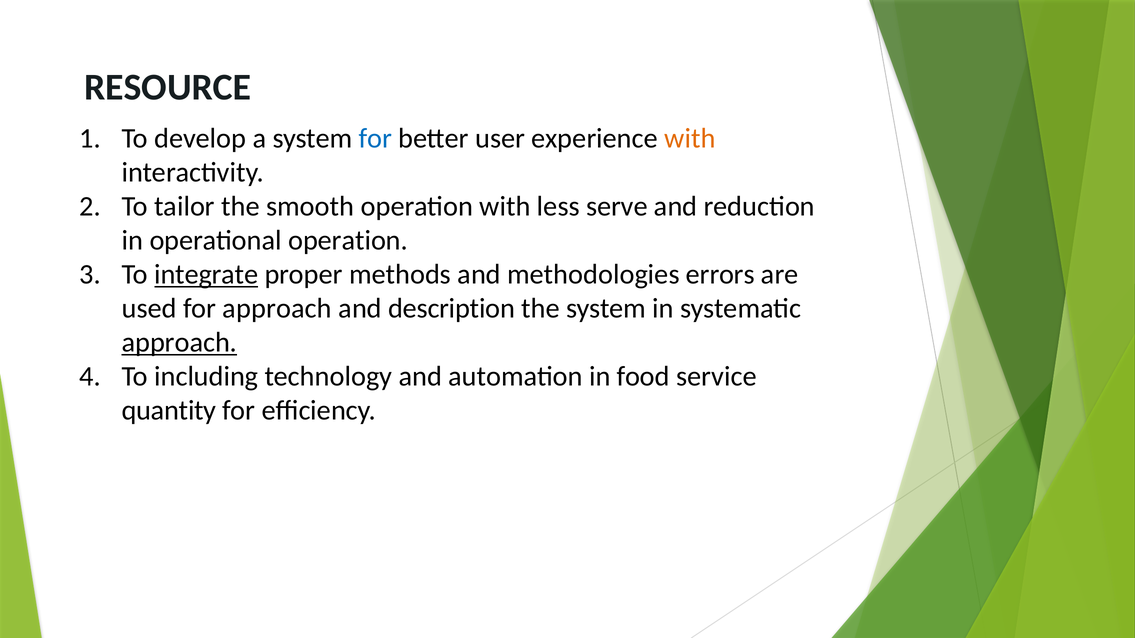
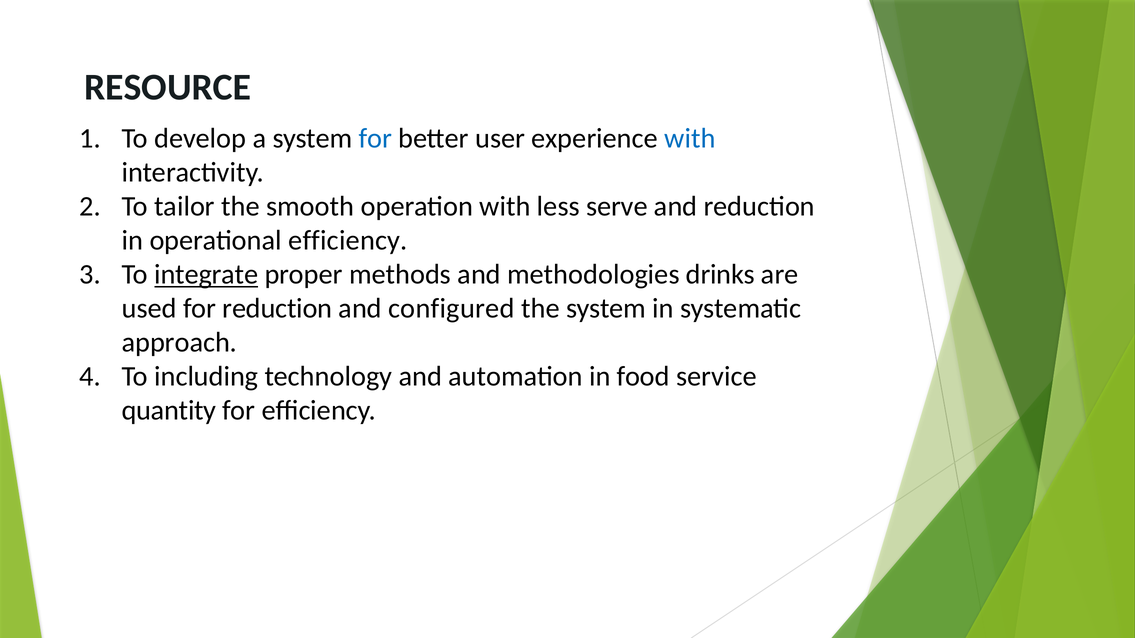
with colour: orange -> blue (690, 138)
operational operation: operation -> efficiency (348, 241)
errors: errors -> drinks (720, 275)
for approach: approach -> reduction (277, 309)
description: description -> configured (451, 309)
approach underline: present -> none (179, 343)
